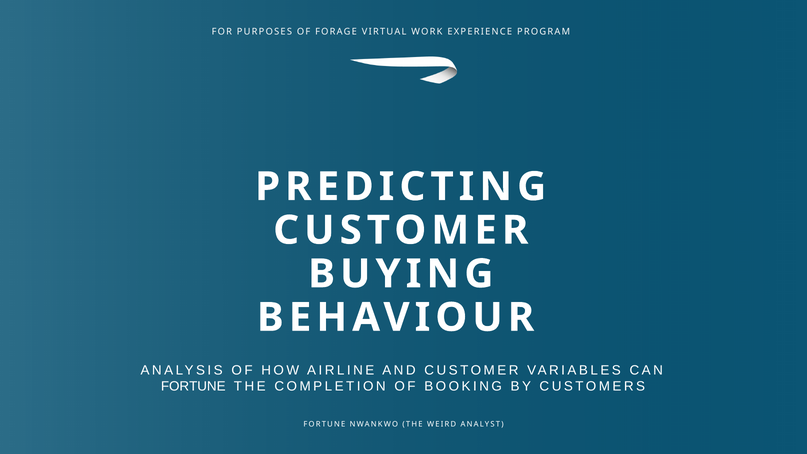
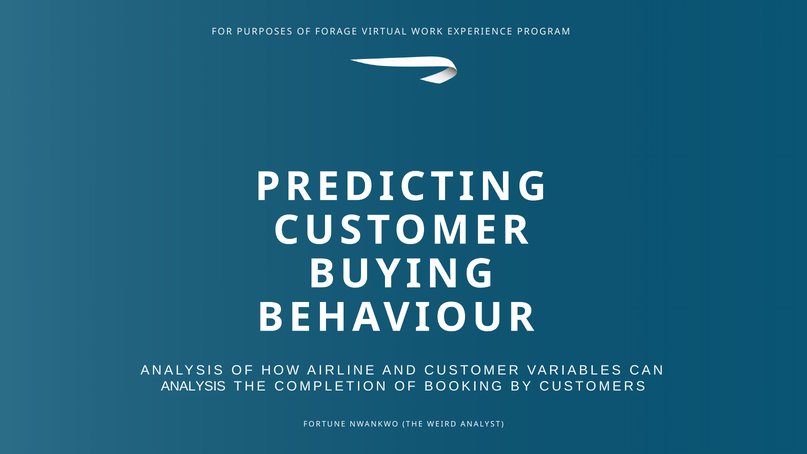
FORTUNE: FORTUNE -> ANALYSIS (193, 386)
